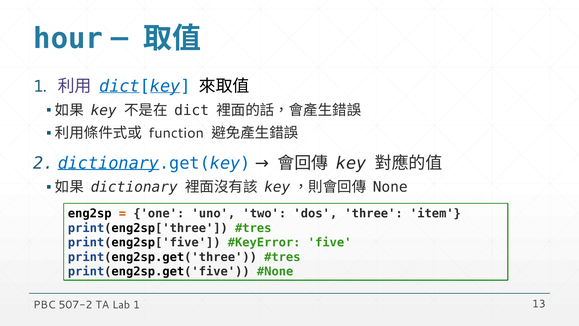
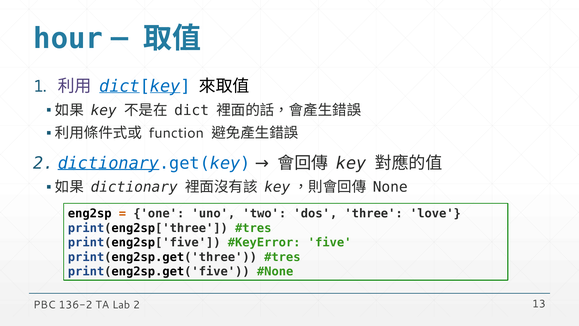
item: item -> love (435, 213)
507-2: 507-2 -> 136-2 (75, 305)
Lab 1: 1 -> 2 (137, 305)
